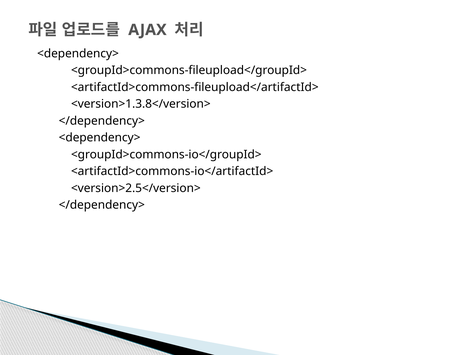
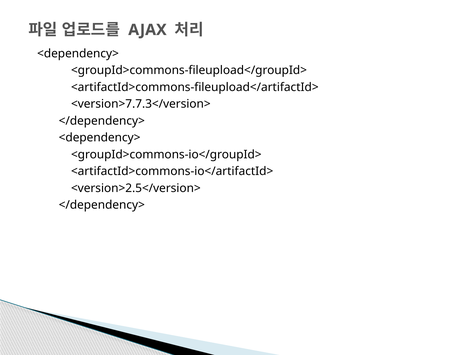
<version>1.3.8</version>: <version>1.3.8</version> -> <version>7.7.3</version> (141, 104)
